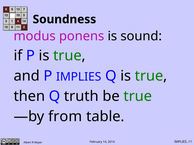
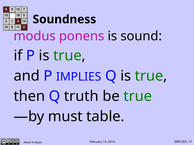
from: from -> must (65, 117)
